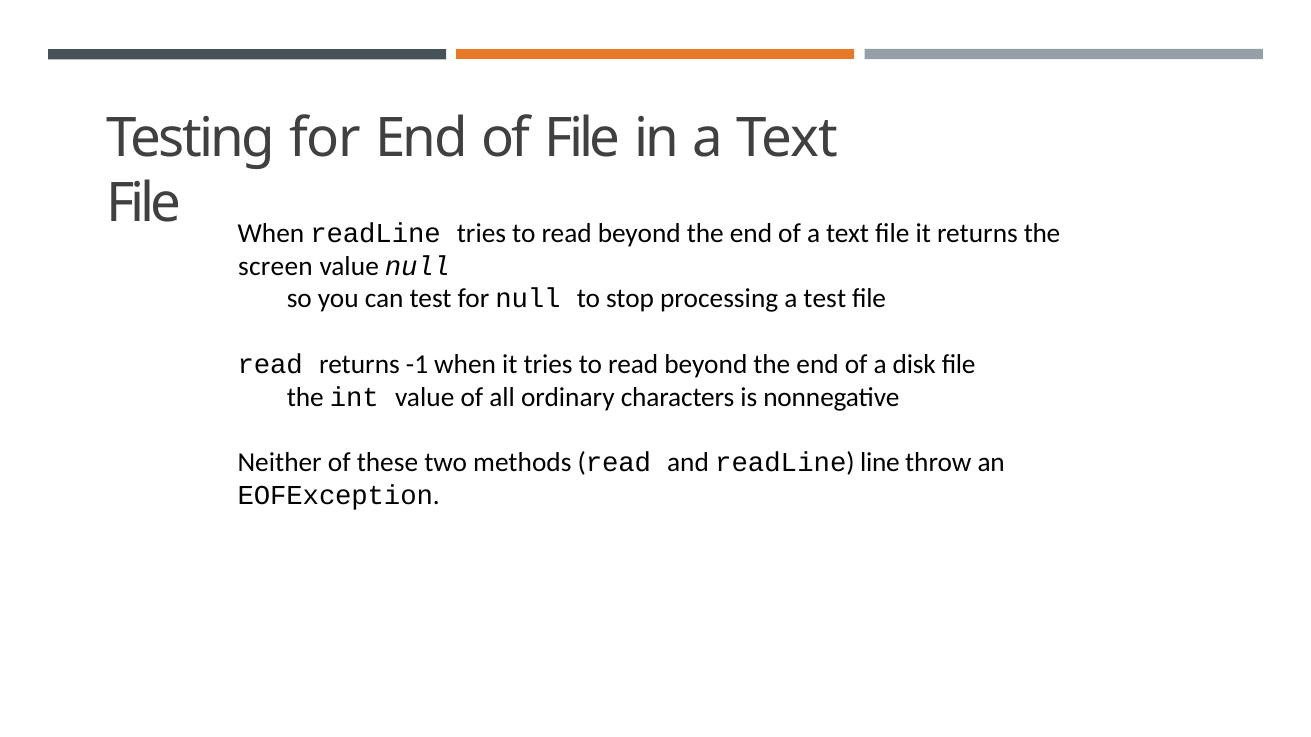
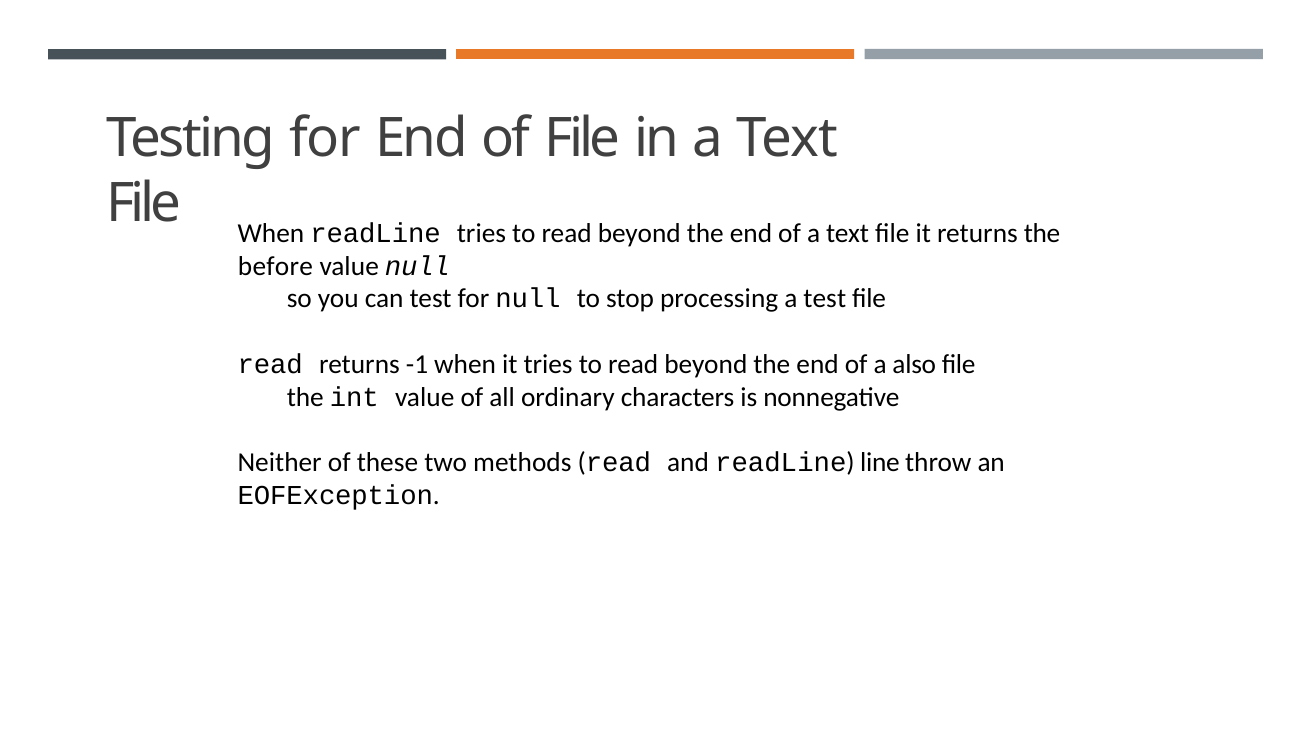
screen: screen -> before (275, 266)
disk: disk -> also (914, 365)
